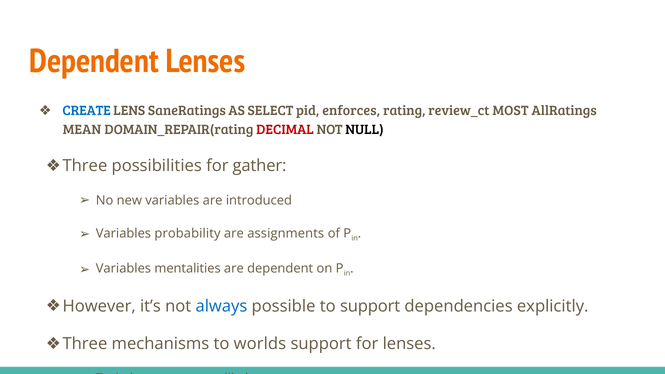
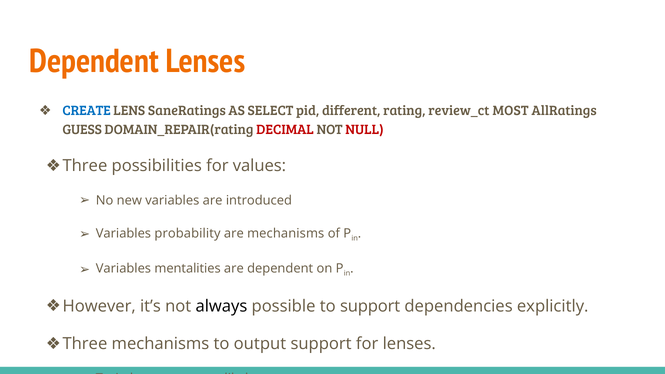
enforces: enforces -> different (351, 111)
MEAN: MEAN -> GUESS (82, 130)
NULL colour: black -> red (365, 130)
gather: gather -> values (259, 166)
are assignments: assignments -> mechanisms (286, 233)
always colour: blue -> black (221, 306)
to worlds: worlds -> output (260, 344)
